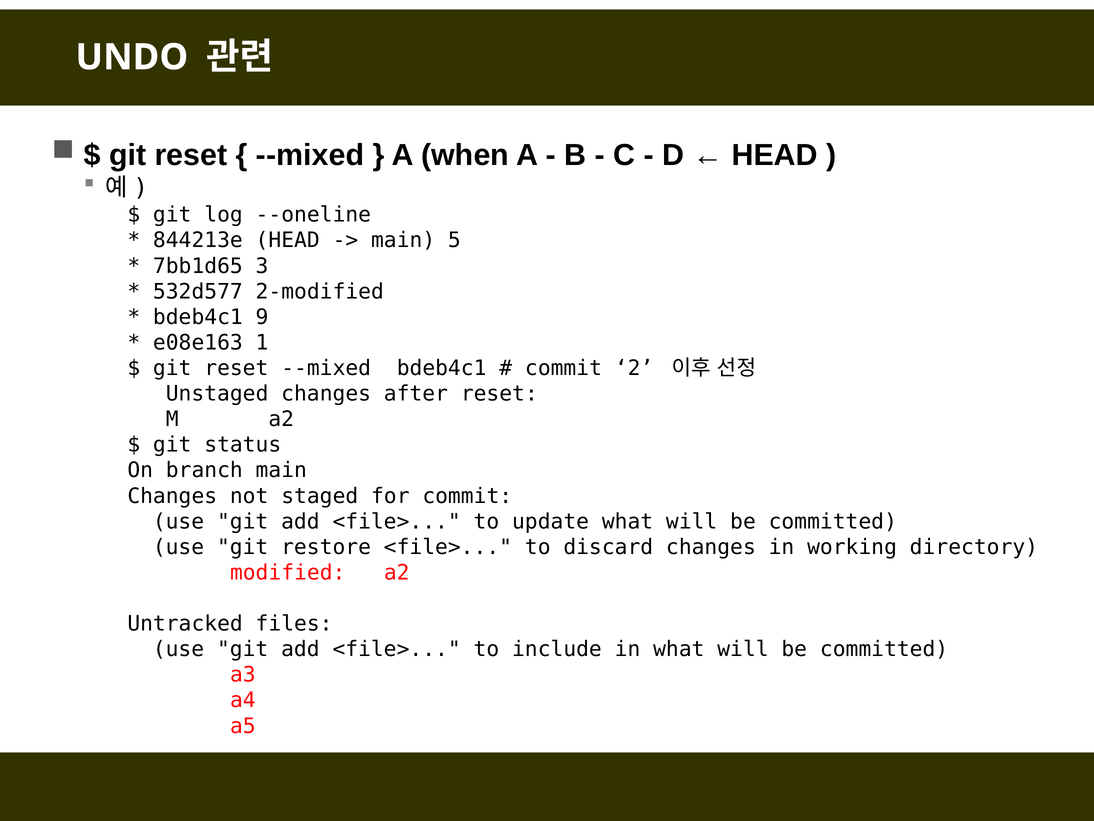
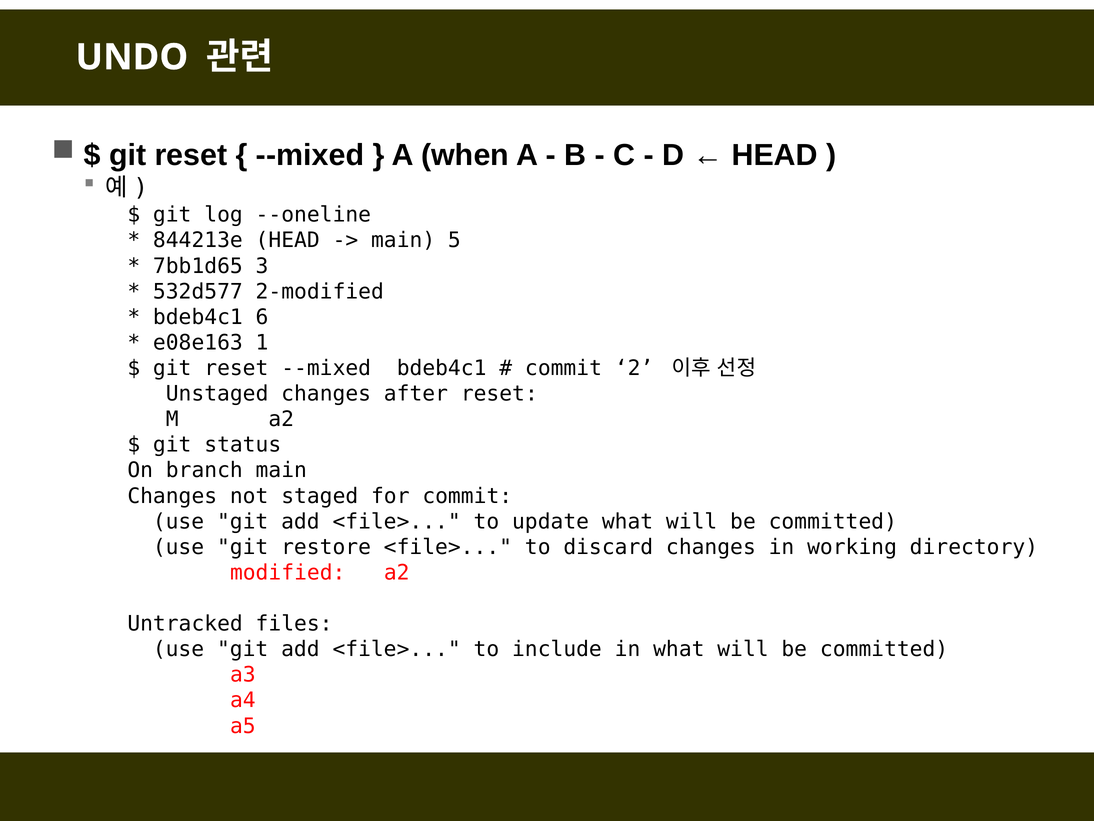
9: 9 -> 6 (262, 317)
